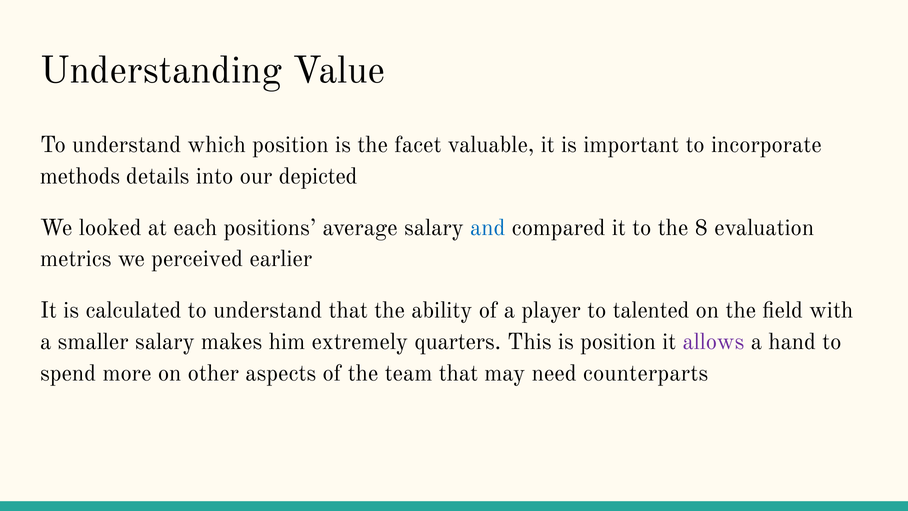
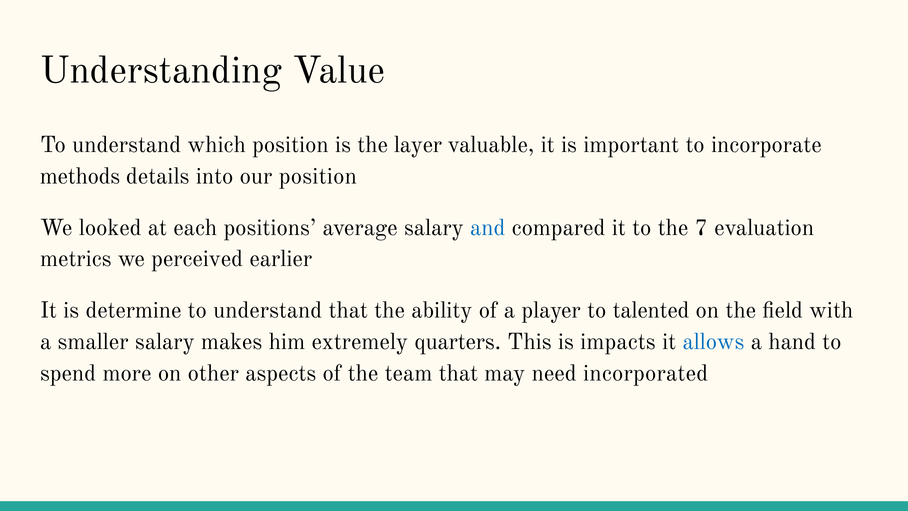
facet: facet -> layer (418, 145)
our depicted: depicted -> position (318, 176)
8: 8 -> 7 (701, 227)
calculated: calculated -> determine (133, 310)
is position: position -> impacts (618, 342)
allows colour: purple -> blue (713, 342)
counterparts: counterparts -> incorporated (646, 373)
